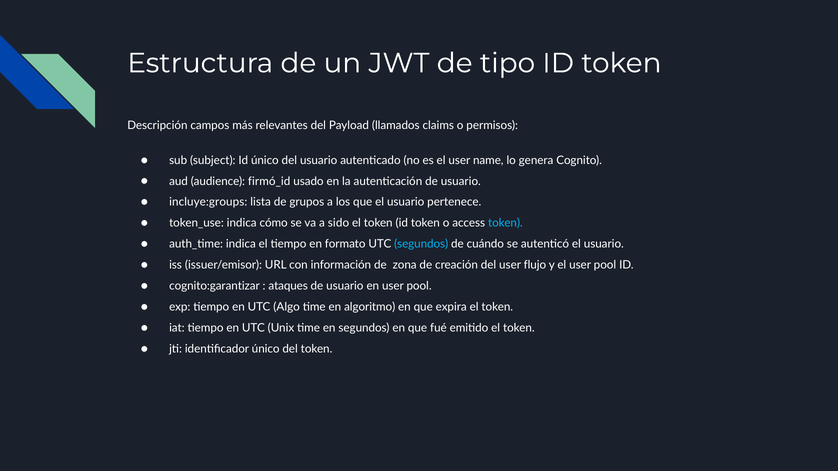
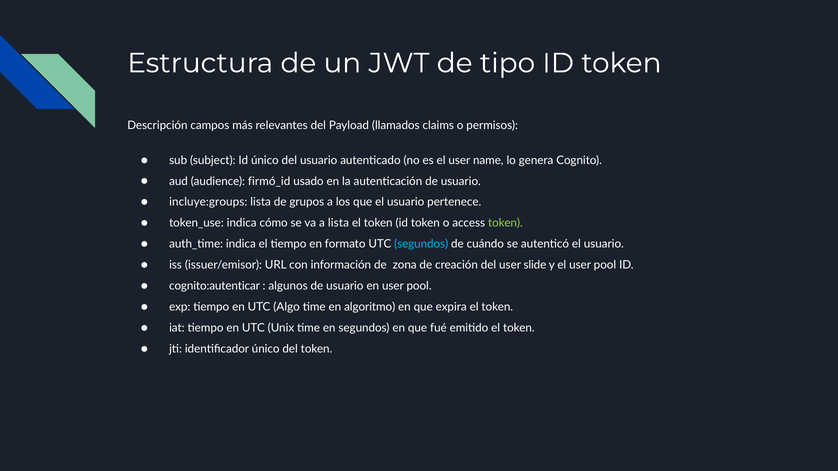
a sido: sido -> lista (338, 223)
token colour: light blue -> light green (505, 223)
flujo: flujo -> slide (535, 265)
cognito:garantizar: cognito:garantizar -> cognito:autenticar (214, 286)
ataques: ataques -> algunos (288, 286)
